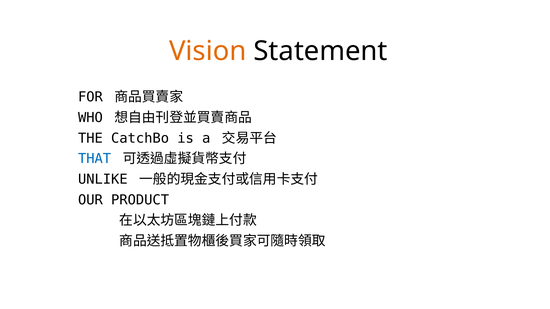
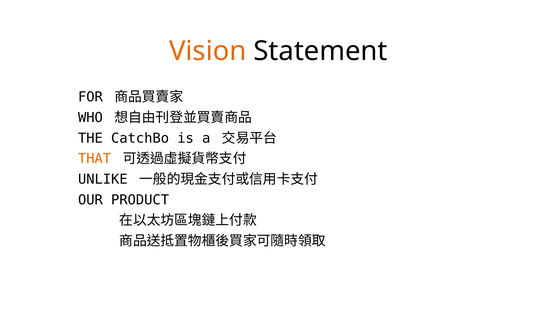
THAT colour: blue -> orange (95, 159)
